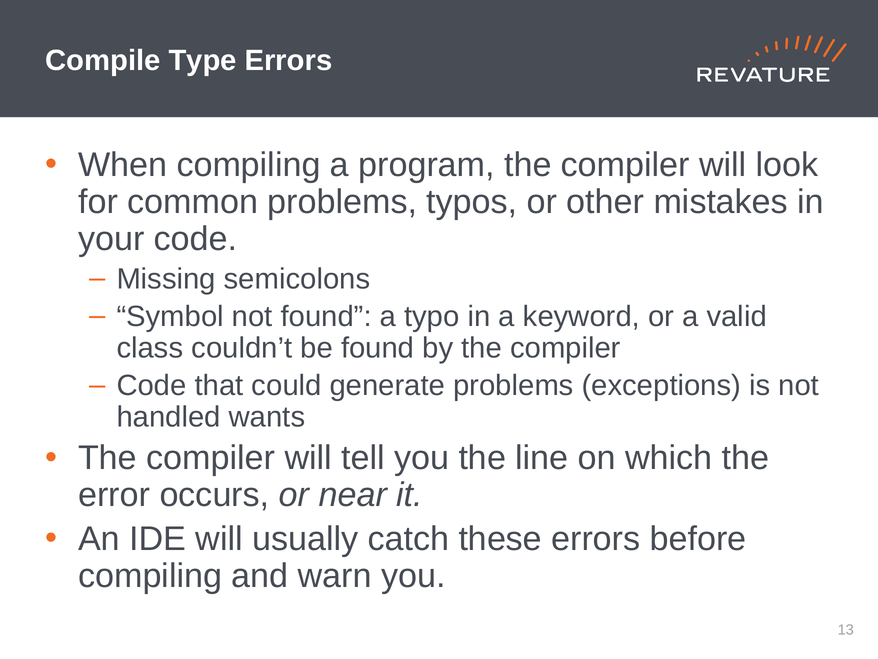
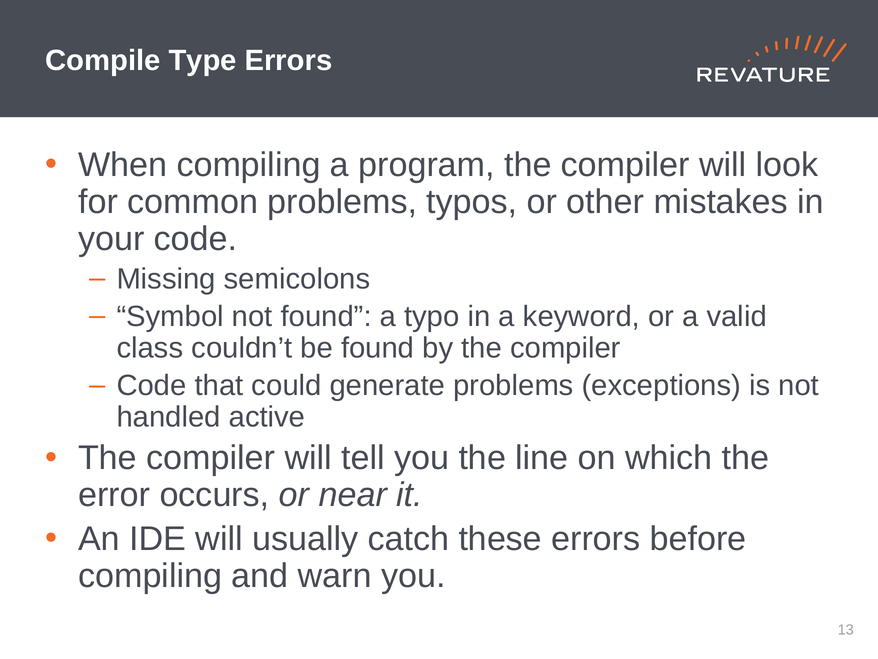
wants: wants -> active (267, 417)
